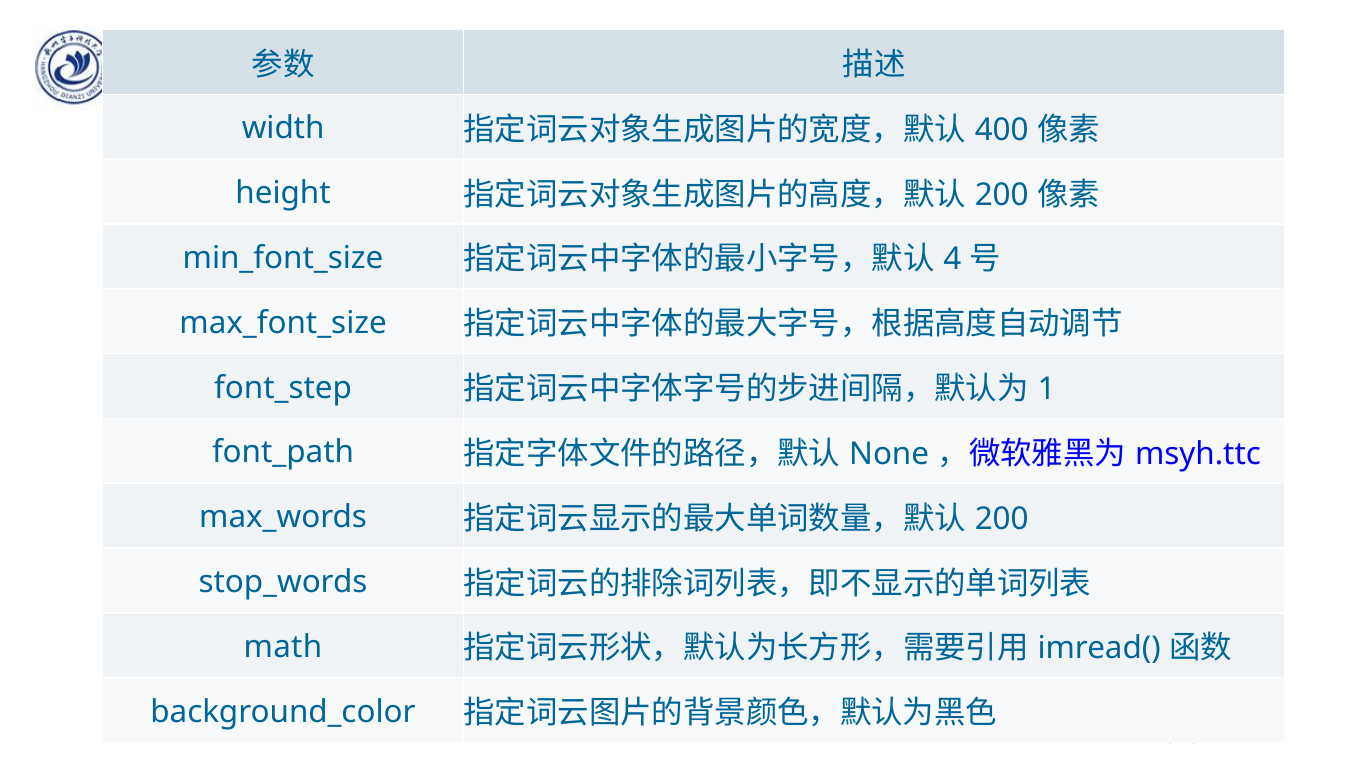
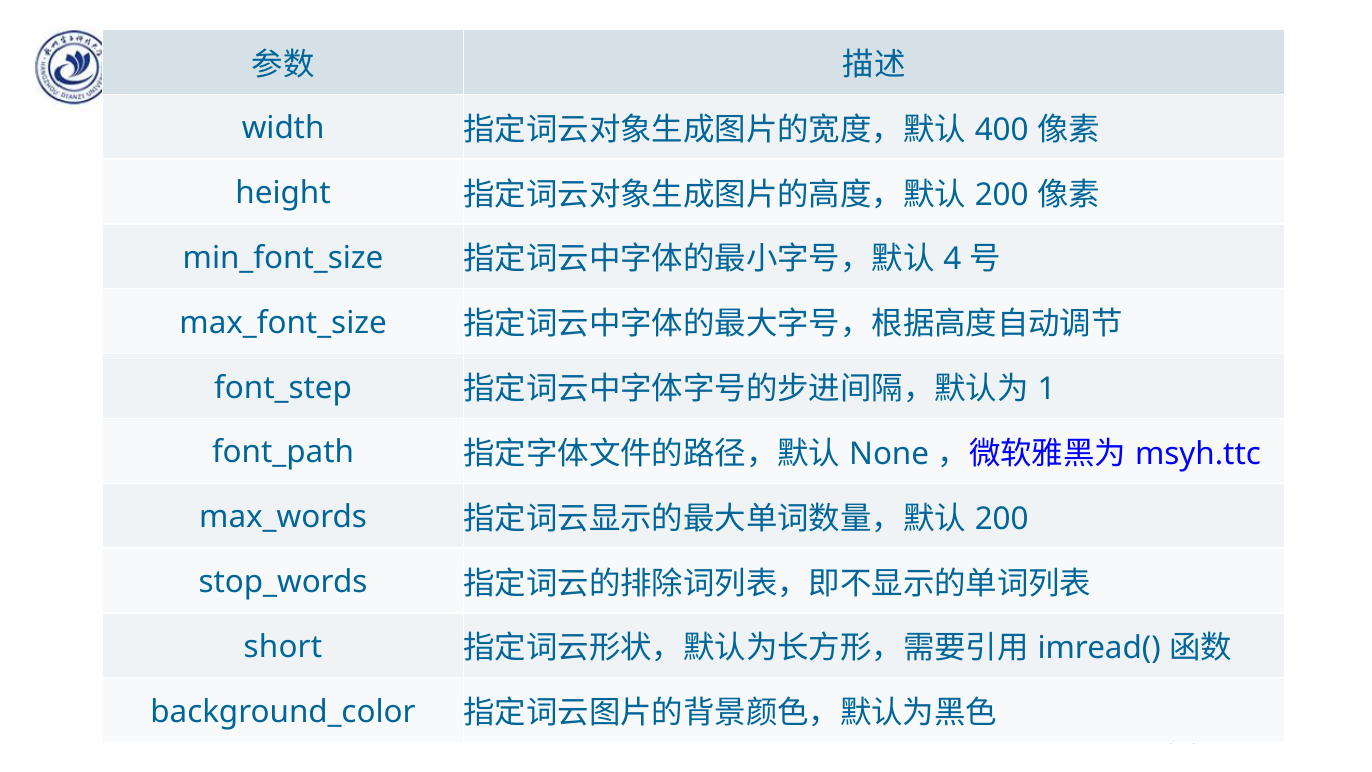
math: math -> short (283, 647)
